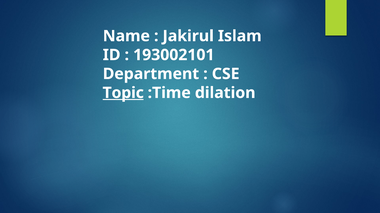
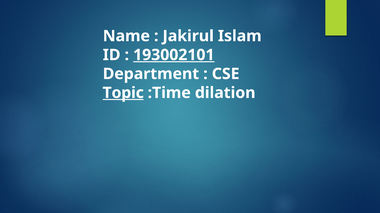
193002101 underline: none -> present (174, 55)
